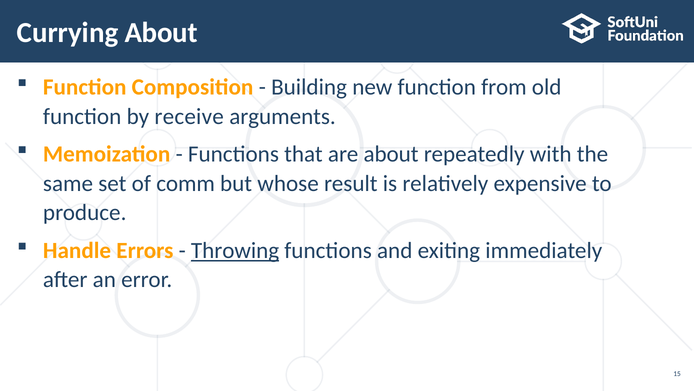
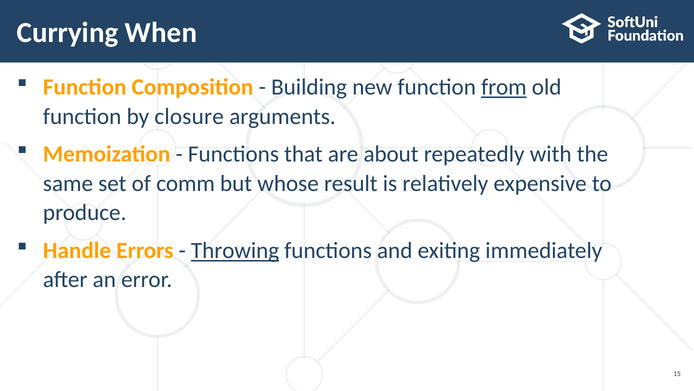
Currying About: About -> When (161, 33)
from underline: none -> present (504, 87)
receive: receive -> closure (189, 116)
